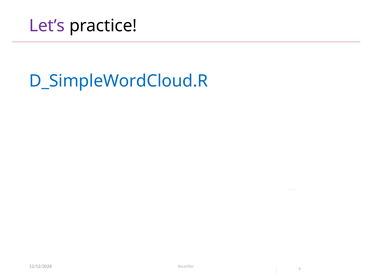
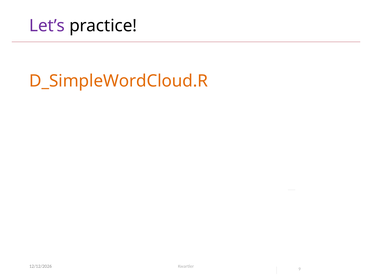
D_SimpleWordCloud.R colour: blue -> orange (119, 81)
